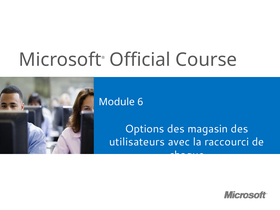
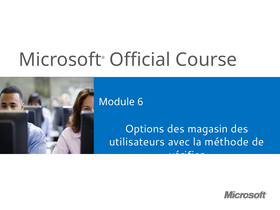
raccourci: raccourci -> méthode (227, 142)
chaque: chaque -> vérifier (187, 155)
